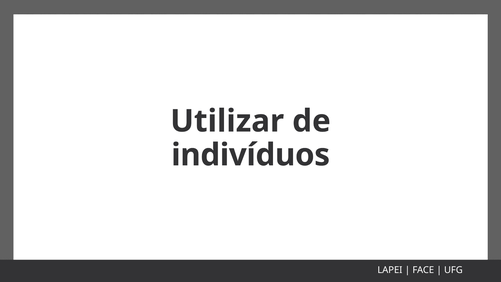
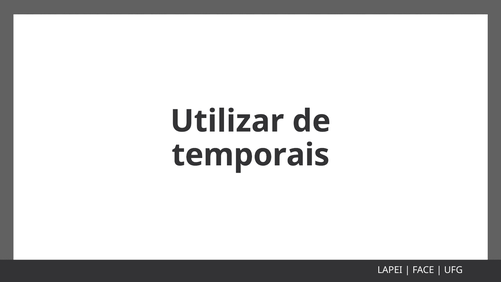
indivíduos: indivíduos -> temporais (251, 155)
